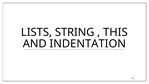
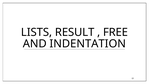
STRING: STRING -> RESULT (75, 32)
THIS: THIS -> FREE (116, 32)
